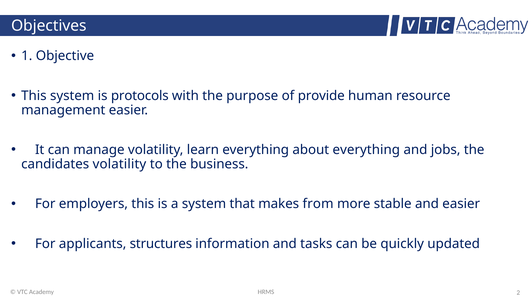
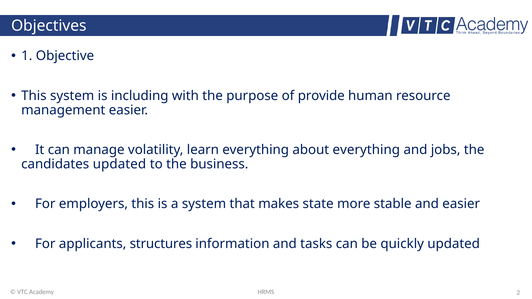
protocols: protocols -> including (140, 96)
candidates volatility: volatility -> updated (119, 164)
from: from -> state (318, 204)
